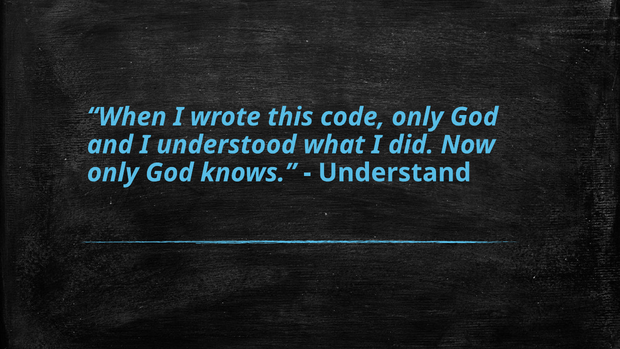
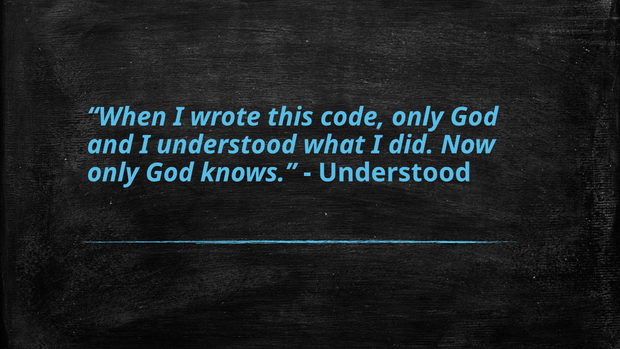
Understand: Understand -> Understood (395, 173)
